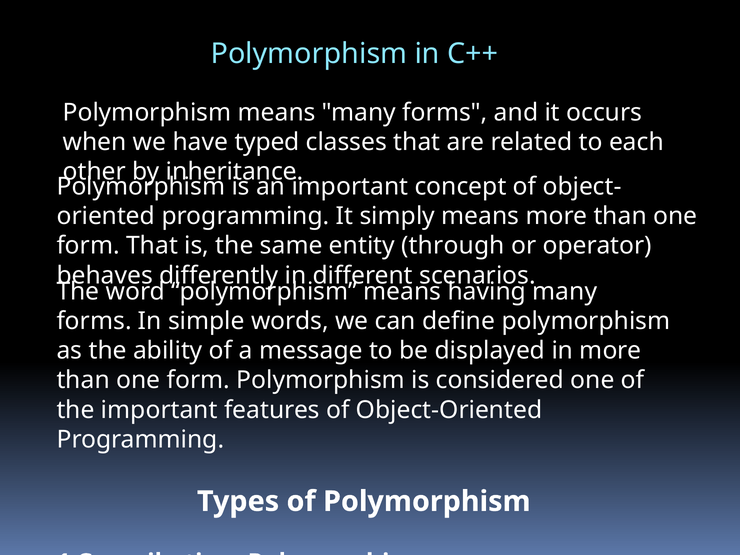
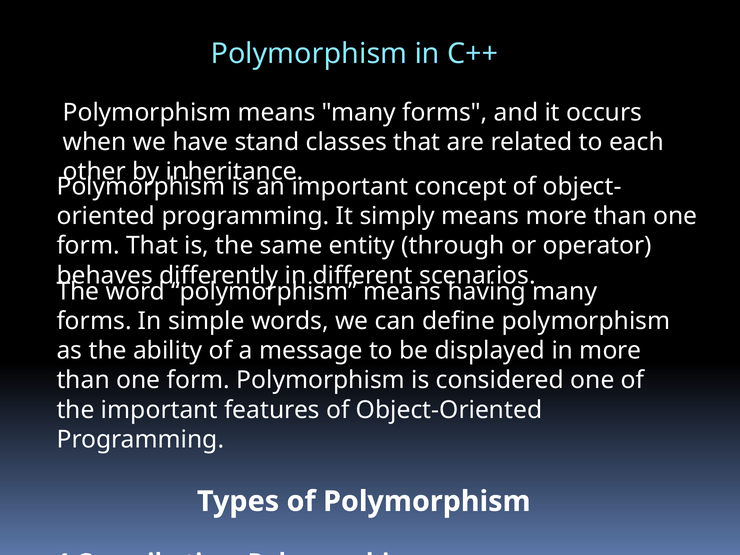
typed: typed -> stand (267, 142)
